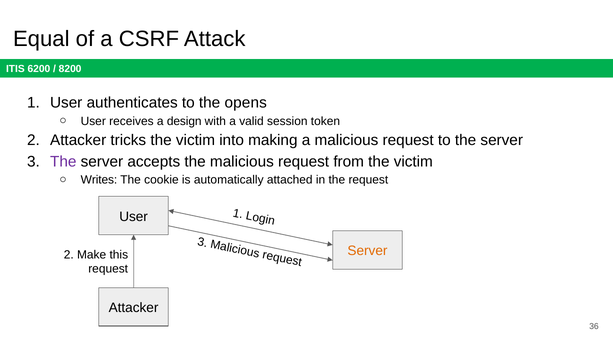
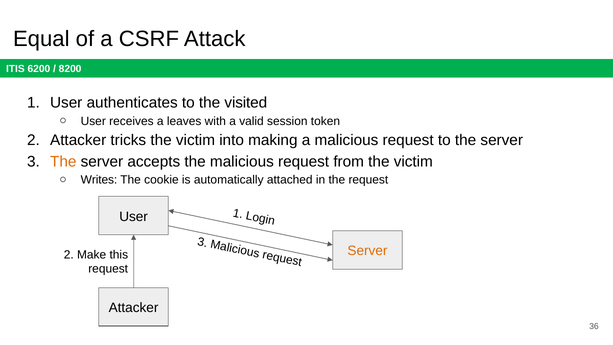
opens: opens -> visited (246, 103)
design: design -> leaves (184, 121)
The colour: purple -> orange (63, 161)
